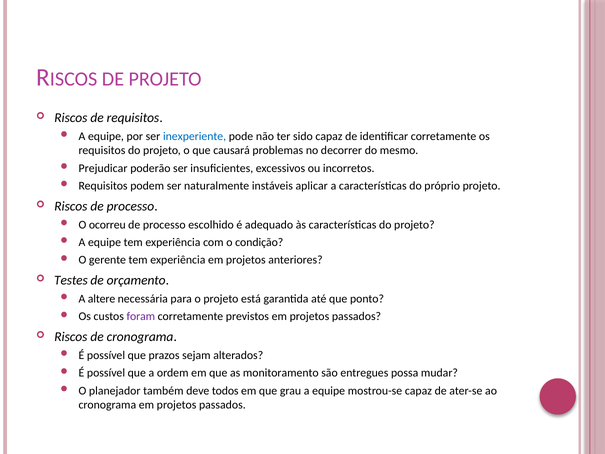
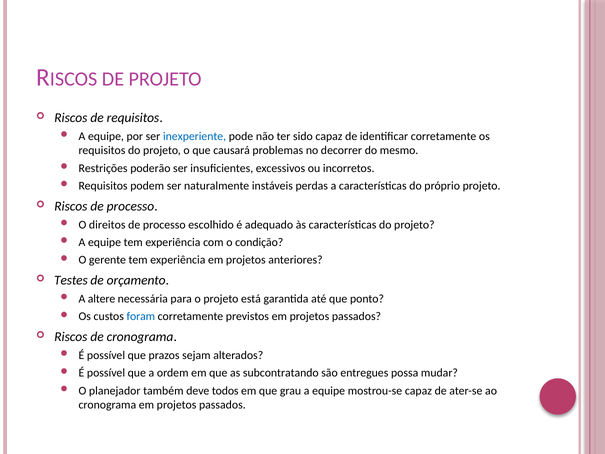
Prejudicar: Prejudicar -> Restrições (103, 168)
aplicar: aplicar -> perdas (312, 186)
ocorreu: ocorreu -> direitos (107, 225)
foram colour: purple -> blue (141, 316)
monitoramento: monitoramento -> subcontratando (281, 373)
